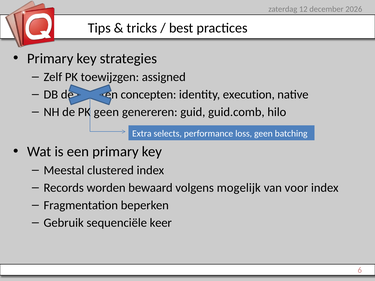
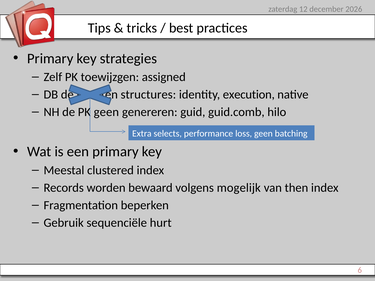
concepten: concepten -> structures (148, 95)
voor: voor -> then (296, 188)
keer: keer -> hurt (161, 223)
